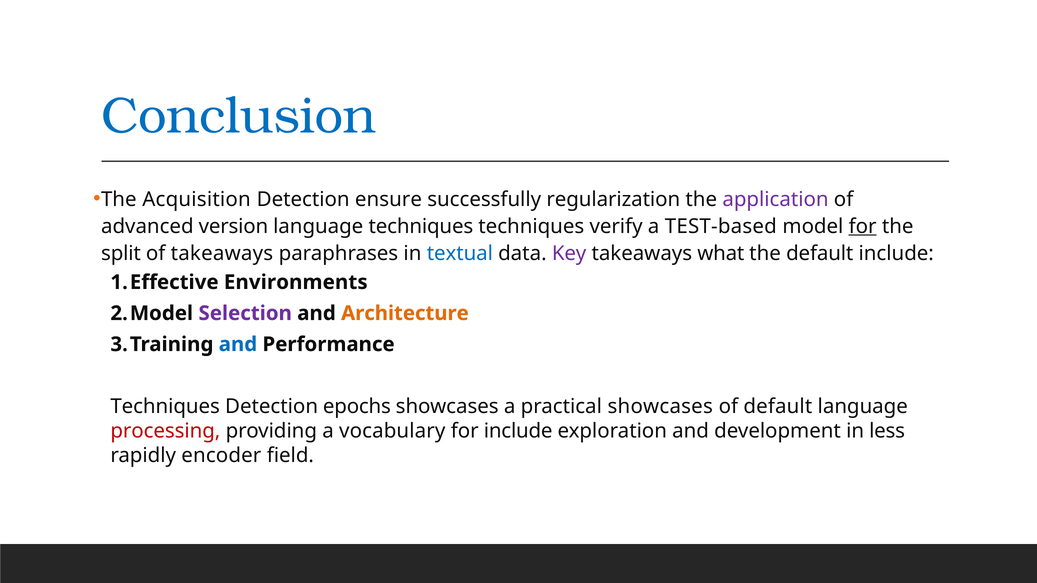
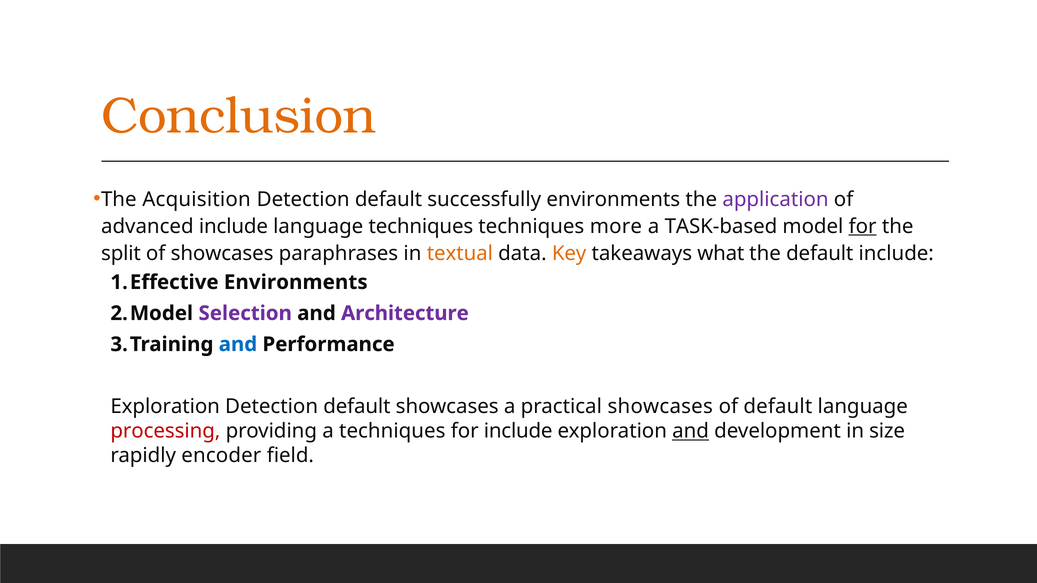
Conclusion colour: blue -> orange (239, 116)
ensure: ensure -> default (389, 199)
successfully regularization: regularization -> environments (613, 199)
advanced version: version -> include (233, 226)
verify: verify -> more (616, 226)
TEST-based: TEST-based -> TASK-based (721, 226)
of takeaways: takeaways -> showcases (222, 253)
textual colour: blue -> orange (460, 253)
Key colour: purple -> orange (569, 253)
Architecture colour: orange -> purple (405, 313)
Techniques: Techniques -> Exploration (165, 407)
epochs: epochs -> default (357, 407)
a vocabulary: vocabulary -> techniques (392, 431)
and underline: none -> present (691, 431)
less: less -> size (887, 431)
